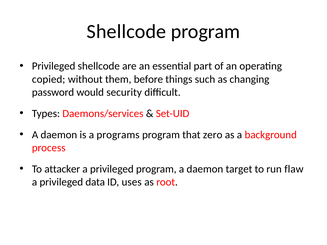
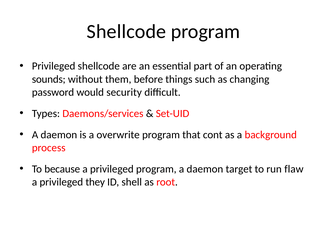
copied: copied -> sounds (49, 79)
programs: programs -> overwrite (118, 135)
zero: zero -> cont (213, 135)
attacker: attacker -> because (62, 169)
data: data -> they (95, 182)
uses: uses -> shell (132, 182)
